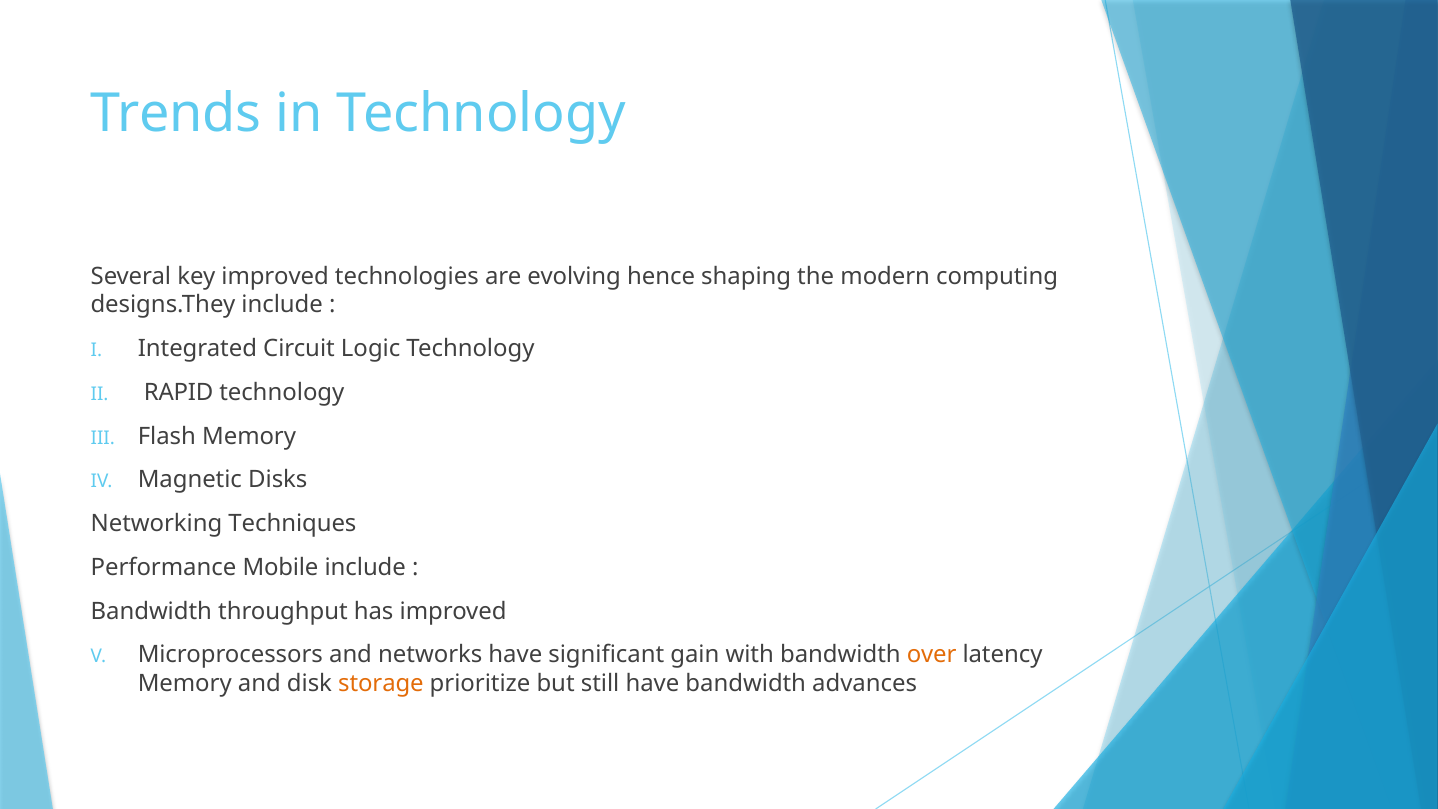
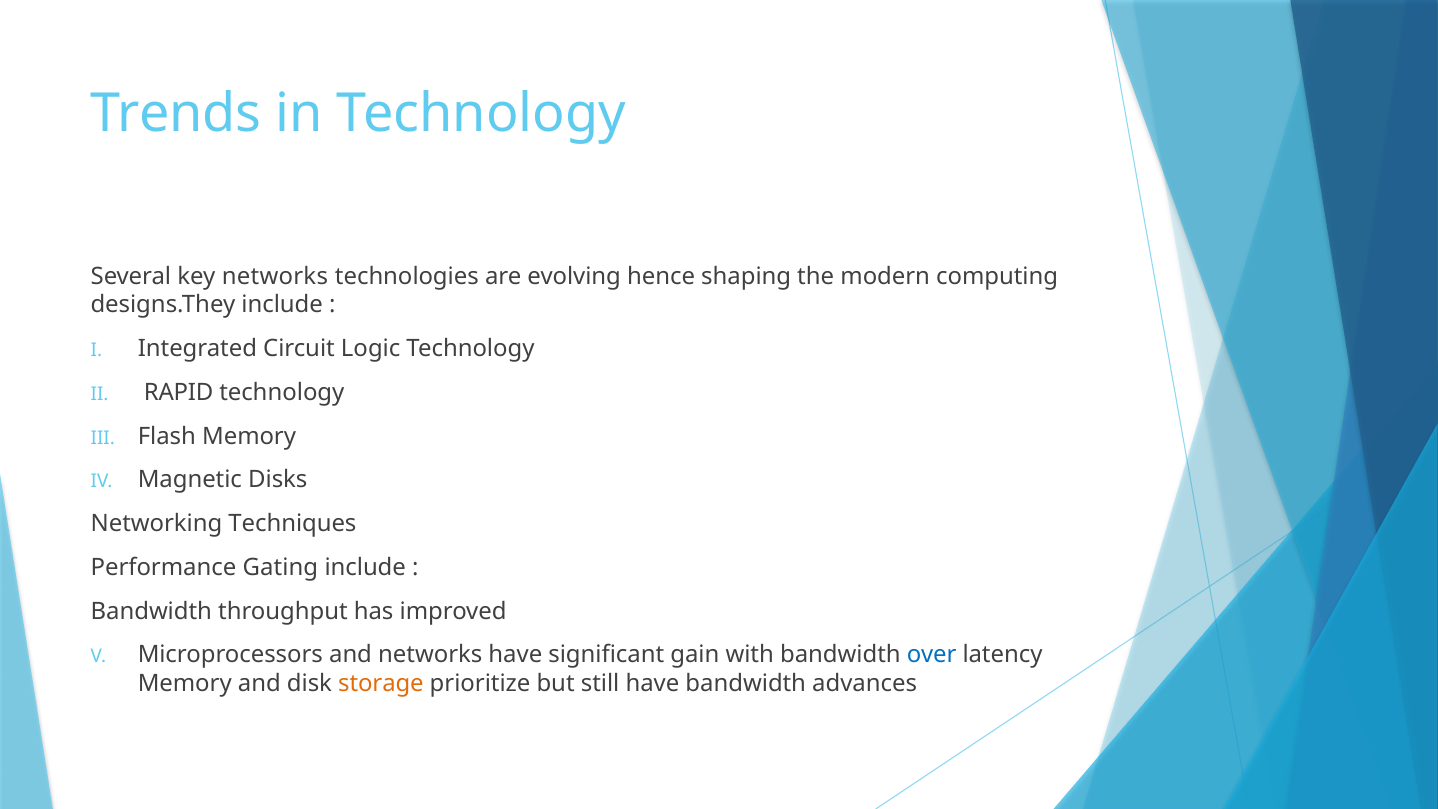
key improved: improved -> networks (275, 276)
Mobile: Mobile -> Gating (280, 567)
over colour: orange -> blue (932, 655)
